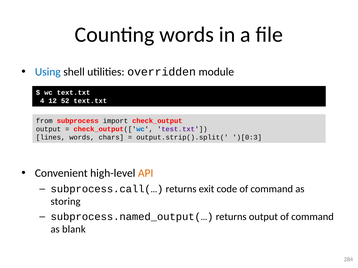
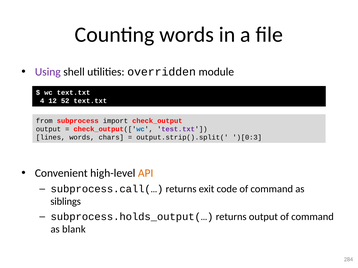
Using colour: blue -> purple (48, 72)
storing: storing -> siblings (66, 202)
subprocess.named_output(…: subprocess.named_output(… -> subprocess.holds_output(… (132, 217)
